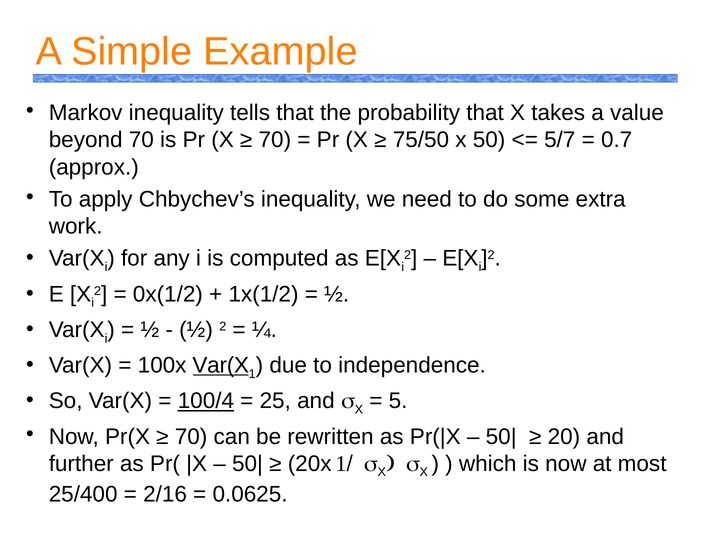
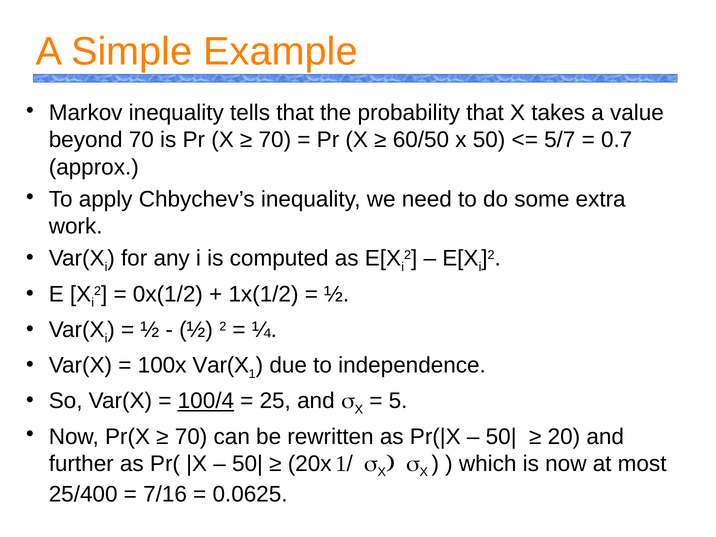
75/50: 75/50 -> 60/50 (421, 140)
Var(X underline: present -> none (221, 365)
2/16: 2/16 -> 7/16 (165, 494)
